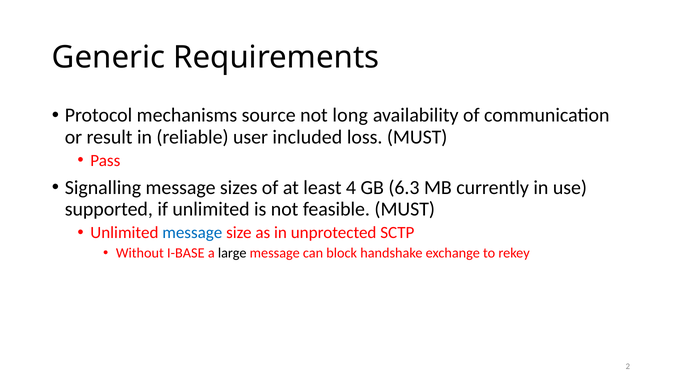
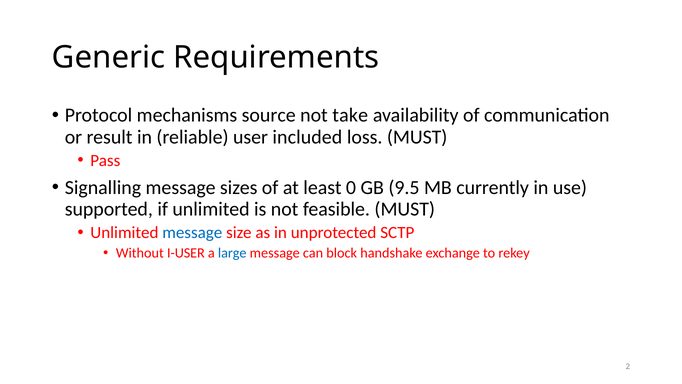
long: long -> take (350, 115)
4: 4 -> 0 (351, 187)
6.3: 6.3 -> 9.5 (404, 187)
I-BASE: I-BASE -> I-USER (186, 253)
large colour: black -> blue (232, 253)
